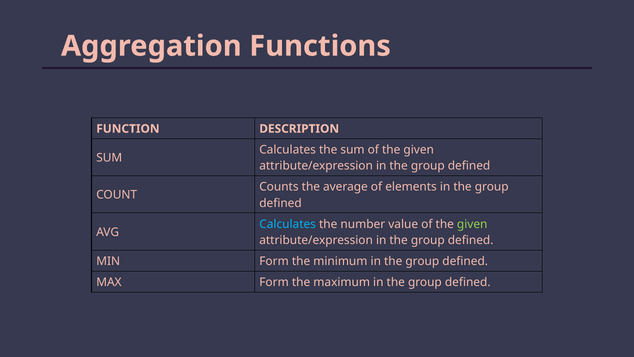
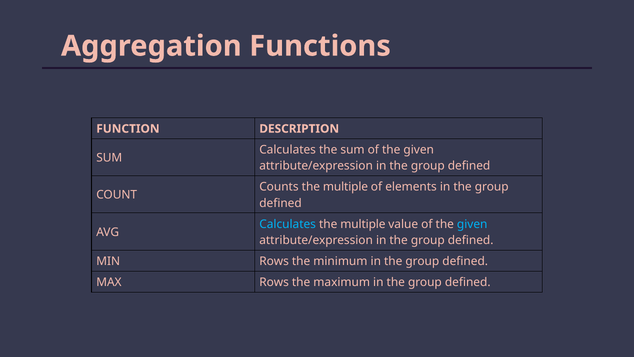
Counts the average: average -> multiple (346, 187)
number: number -> multiple (363, 224)
given colour: light green -> light blue (472, 224)
MIN Form: Form -> Rows (274, 261)
MAX Form: Form -> Rows (274, 282)
